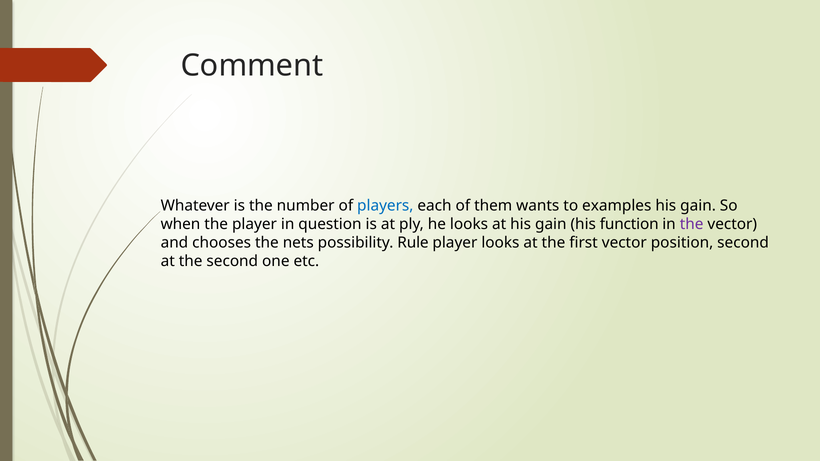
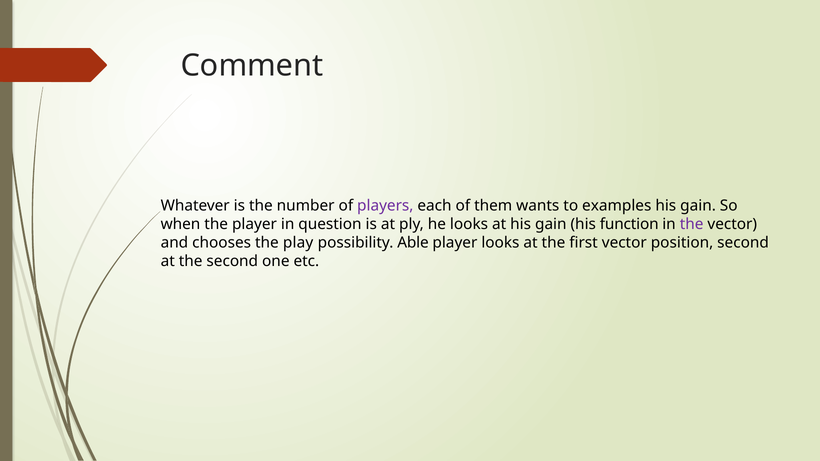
players colour: blue -> purple (385, 206)
nets: nets -> play (298, 243)
Rule: Rule -> Able (413, 243)
